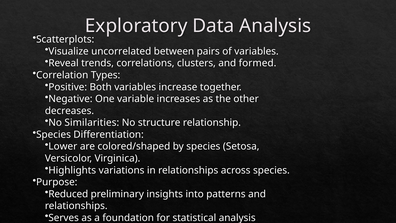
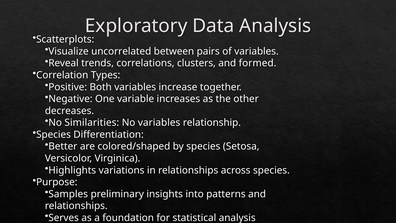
No structure: structure -> variables (159, 123)
Lower: Lower -> Better (63, 146)
Reduced: Reduced -> Samples (68, 194)
